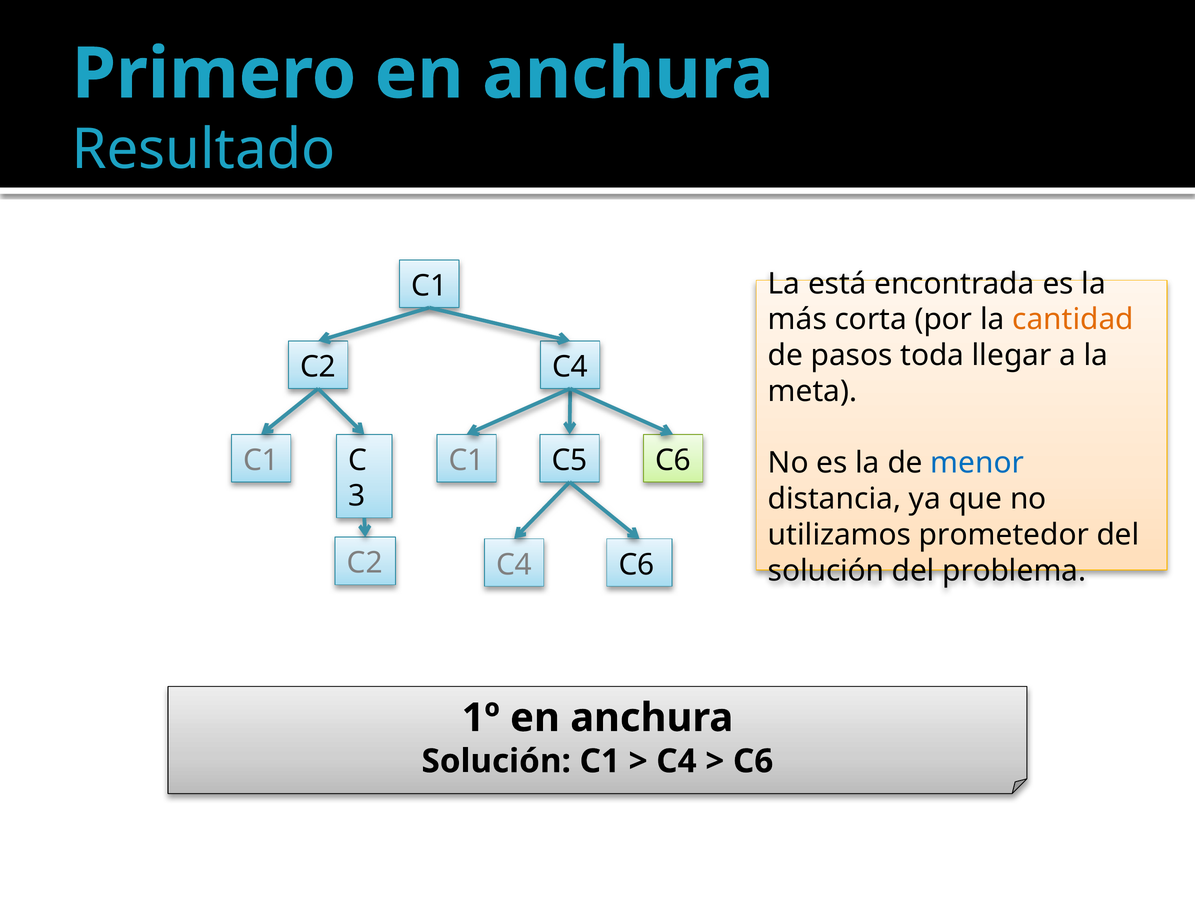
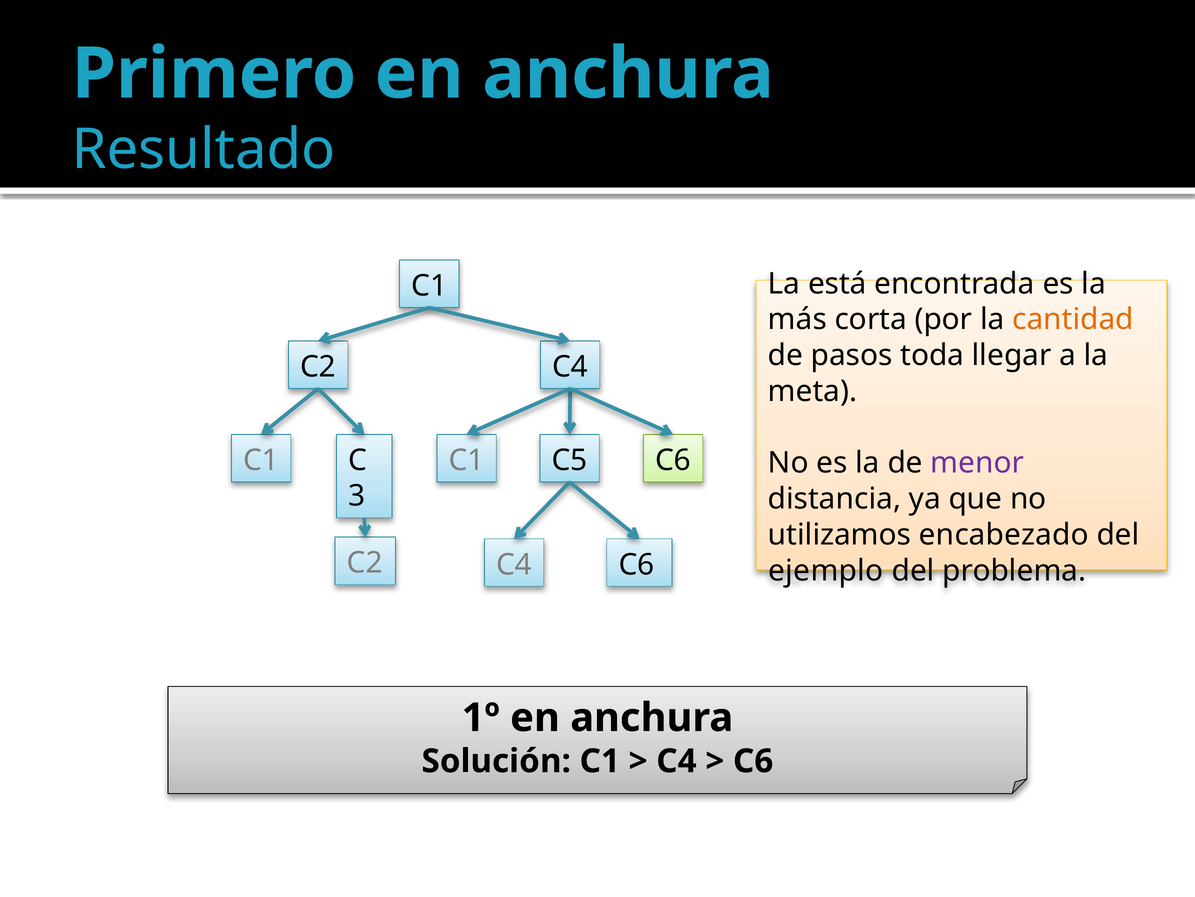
menor colour: blue -> purple (977, 463)
prometedor: prometedor -> encabezado (1004, 534)
solución: solución -> ejemplo (826, 570)
